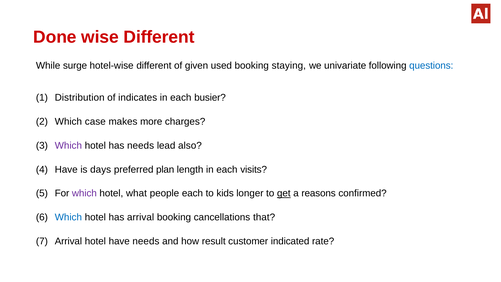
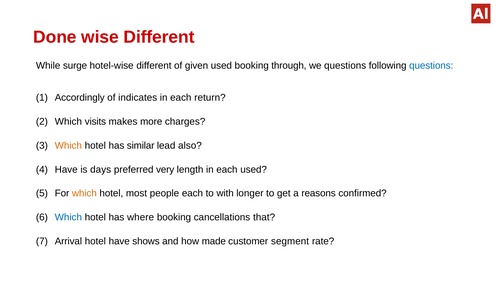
staying: staying -> through (289, 66)
we univariate: univariate -> questions (345, 66)
Distribution: Distribution -> Accordingly (80, 98)
busier: busier -> return (210, 98)
case: case -> visits (95, 122)
Which colour: purple -> orange (68, 146)
has needs: needs -> similar (141, 146)
plan: plan -> very (165, 169)
each visits: visits -> used (254, 169)
which colour: purple -> orange (84, 193)
what: what -> most (137, 193)
kids: kids -> with (225, 193)
get underline: present -> none (284, 193)
has arrival: arrival -> where (141, 217)
have needs: needs -> shows (146, 241)
result: result -> made (214, 241)
indicated: indicated -> segment (290, 241)
